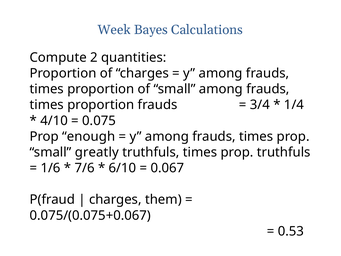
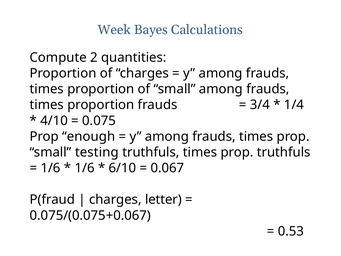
greatly: greatly -> testing (97, 152)
7/6: 7/6 -> 1/6 (85, 168)
them: them -> letter (163, 200)
